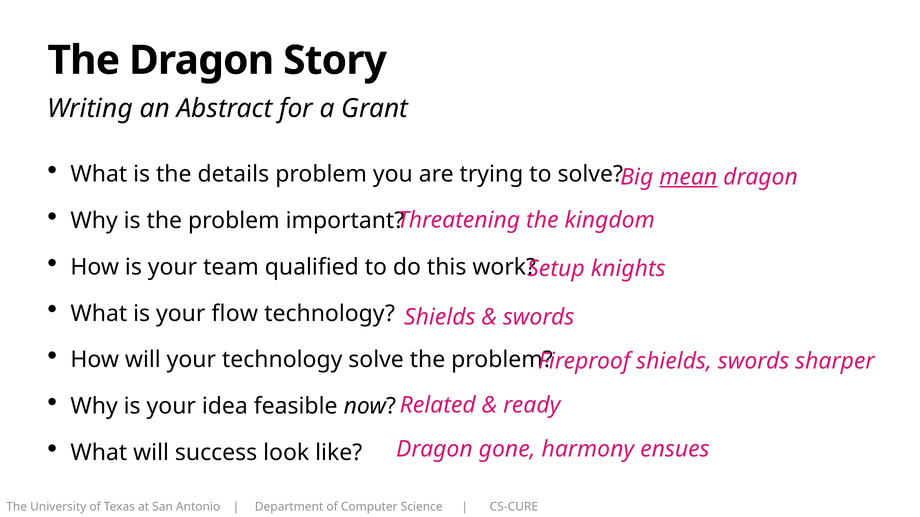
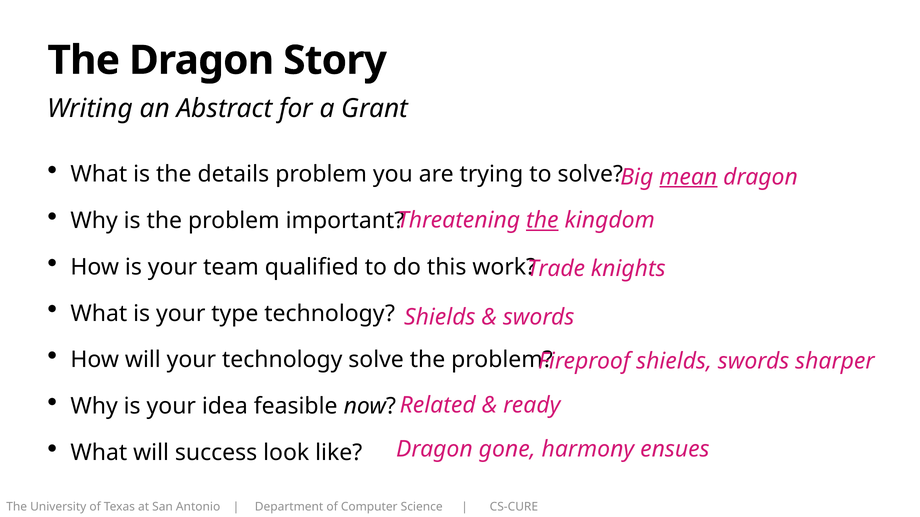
the underline: none -> present (542, 220)
Setup: Setup -> Trade (556, 269)
flow: flow -> type (235, 314)
